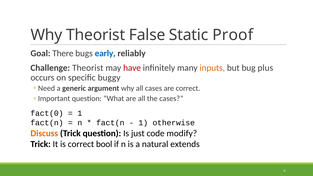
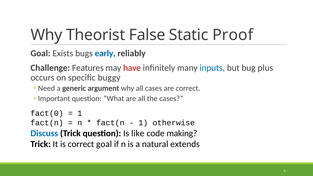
There: There -> Exists (63, 53)
Challenge Theorist: Theorist -> Features (88, 68)
inputs colour: orange -> blue (212, 68)
Discuss colour: orange -> blue (44, 133)
just: just -> like (138, 133)
modify: modify -> making (182, 133)
correct bool: bool -> goal (104, 144)
